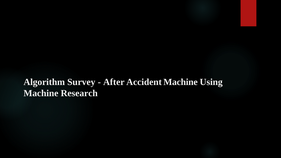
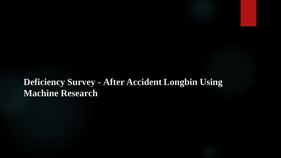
Algorithm: Algorithm -> Deficiency (44, 82)
Accident Machine: Machine -> Longbin (180, 82)
